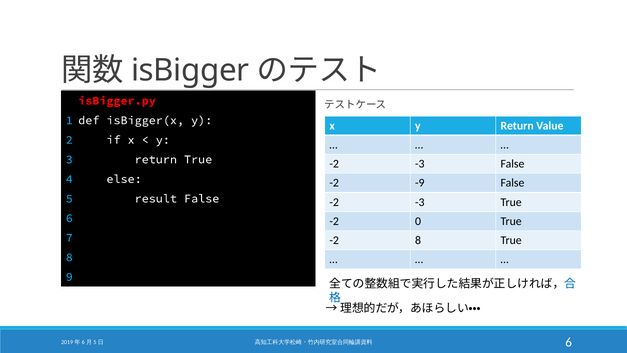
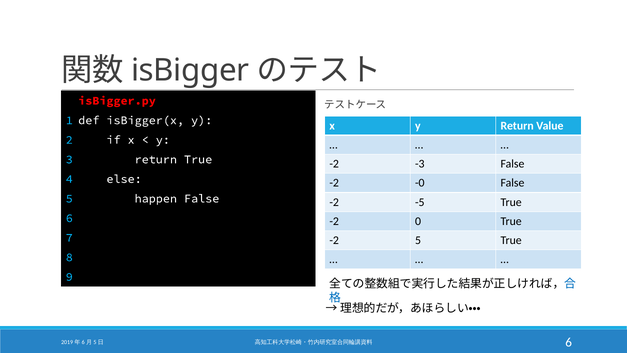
-9: -9 -> -0 (420, 183)
result: result -> happen (156, 198)
-3: -3 -> -5 (420, 202)
-2 8: 8 -> 5 (418, 240)
